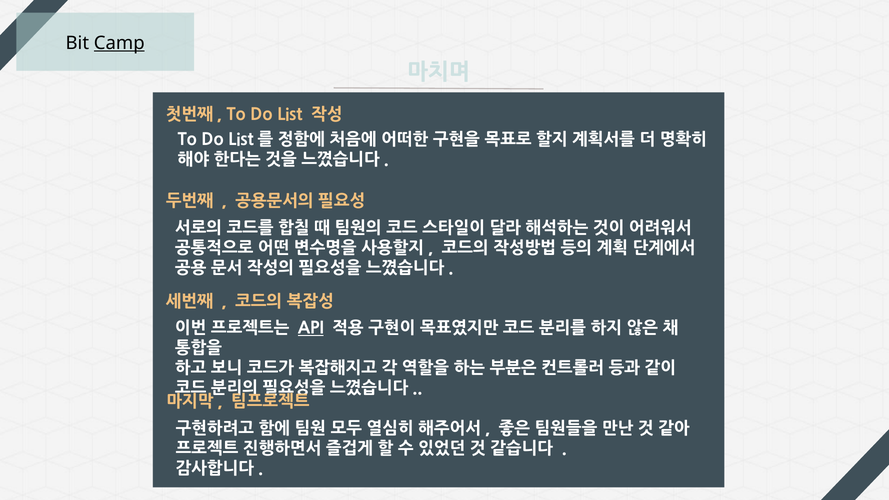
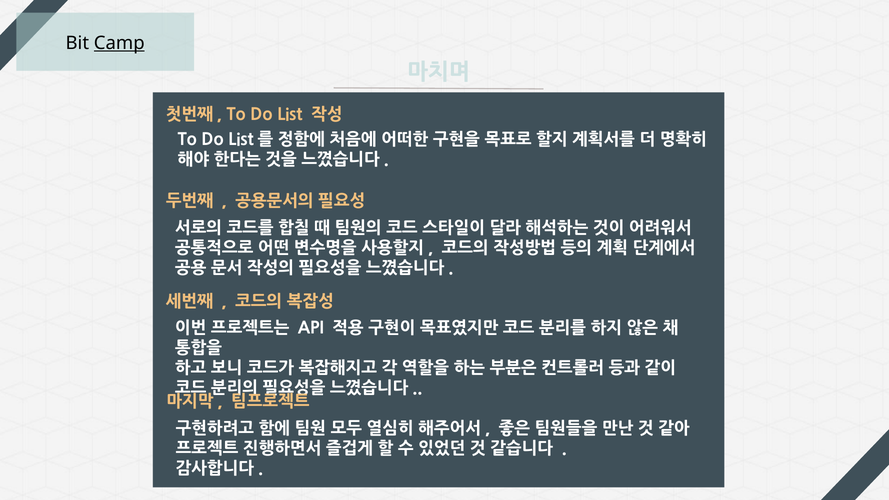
API underline: present -> none (311, 328)
